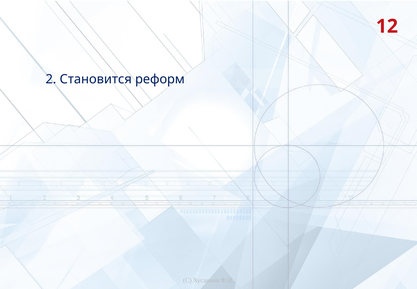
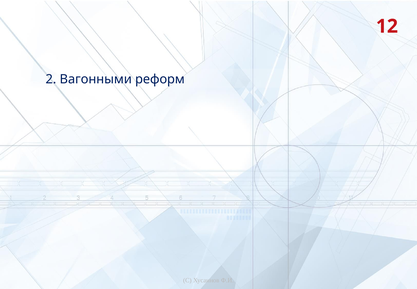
Становится: Становится -> Вагонными (96, 79)
